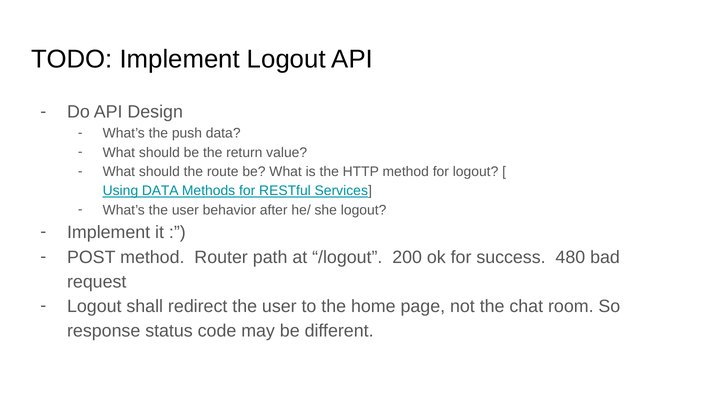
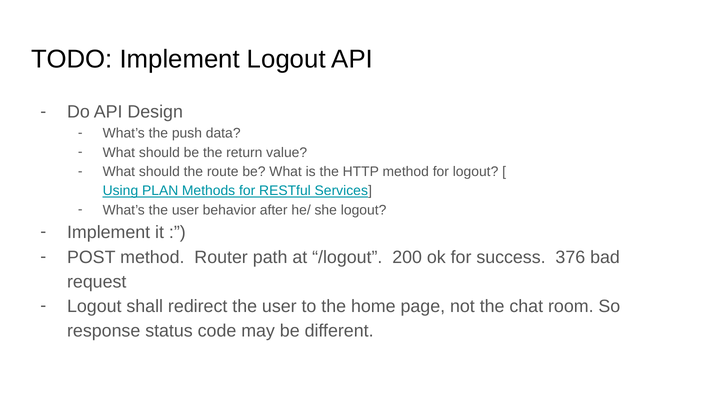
Using DATA: DATA -> PLAN (160, 191)
480: 480 -> 376 (570, 257)
